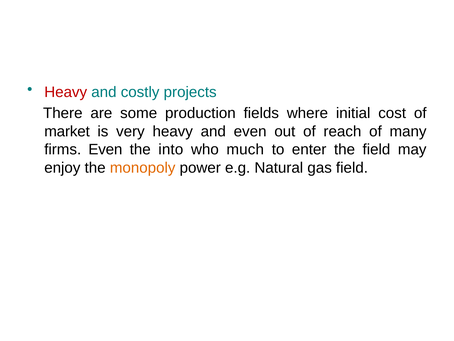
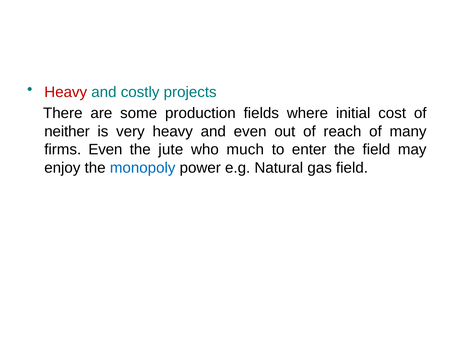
market: market -> neither (67, 131)
into: into -> jute (171, 149)
monopoly colour: orange -> blue (143, 168)
